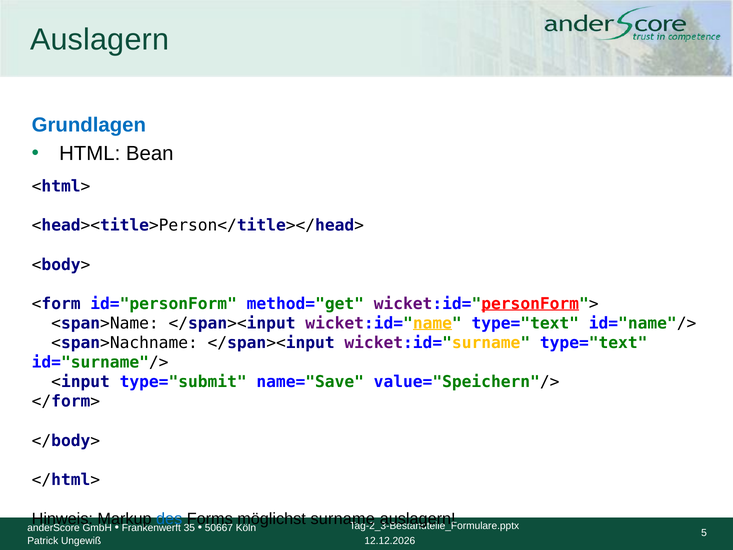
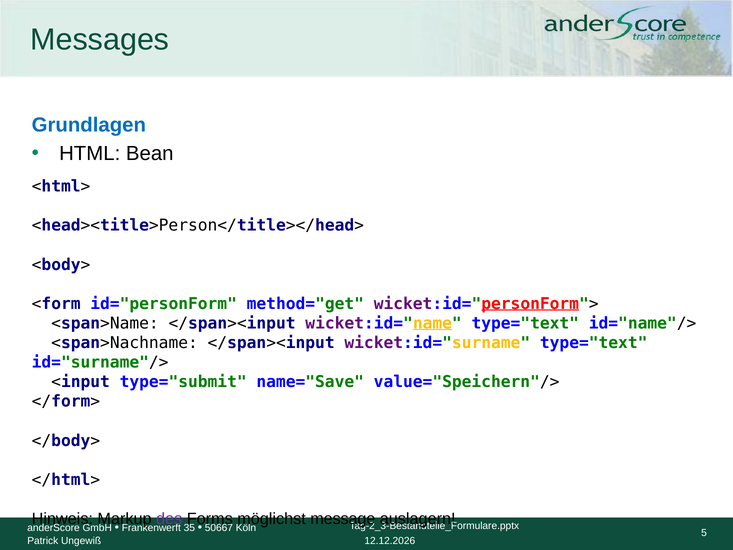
Auslagern: Auslagern -> Messages (100, 40)
des colour: blue -> purple (169, 519)
surname: surname -> message (343, 519)
